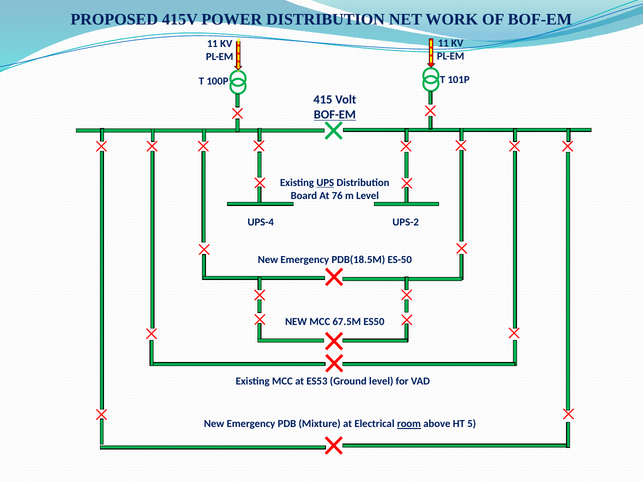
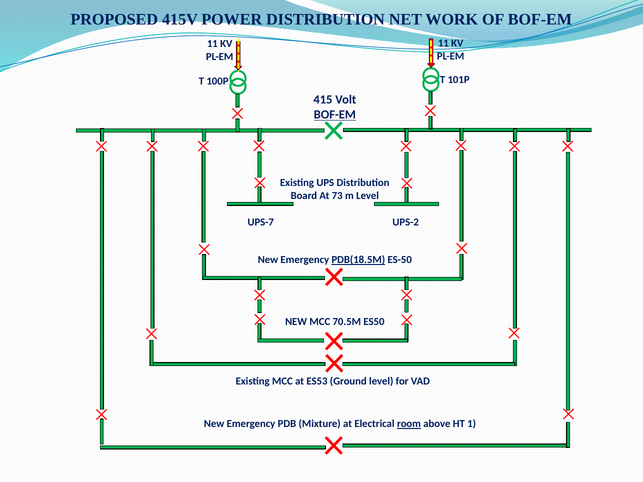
UPS underline: present -> none (325, 183)
76: 76 -> 73 (337, 196)
UPS-4: UPS-4 -> UPS-7 (261, 223)
PDB(18.5M underline: none -> present (358, 260)
67.5M: 67.5M -> 70.5M (347, 322)
5: 5 -> 1 (472, 424)
